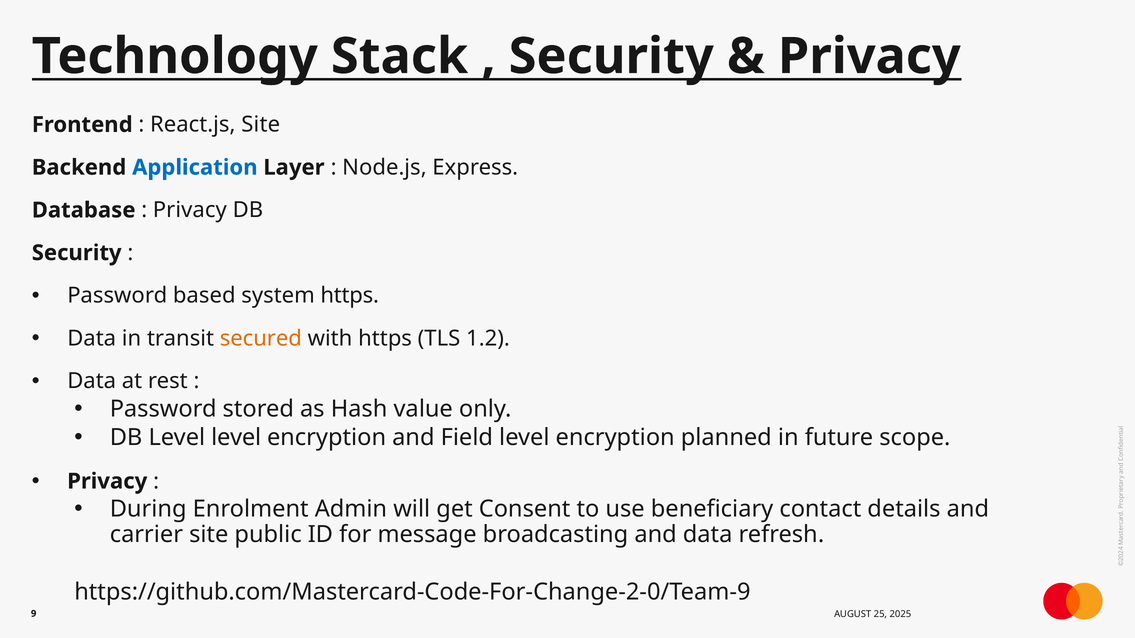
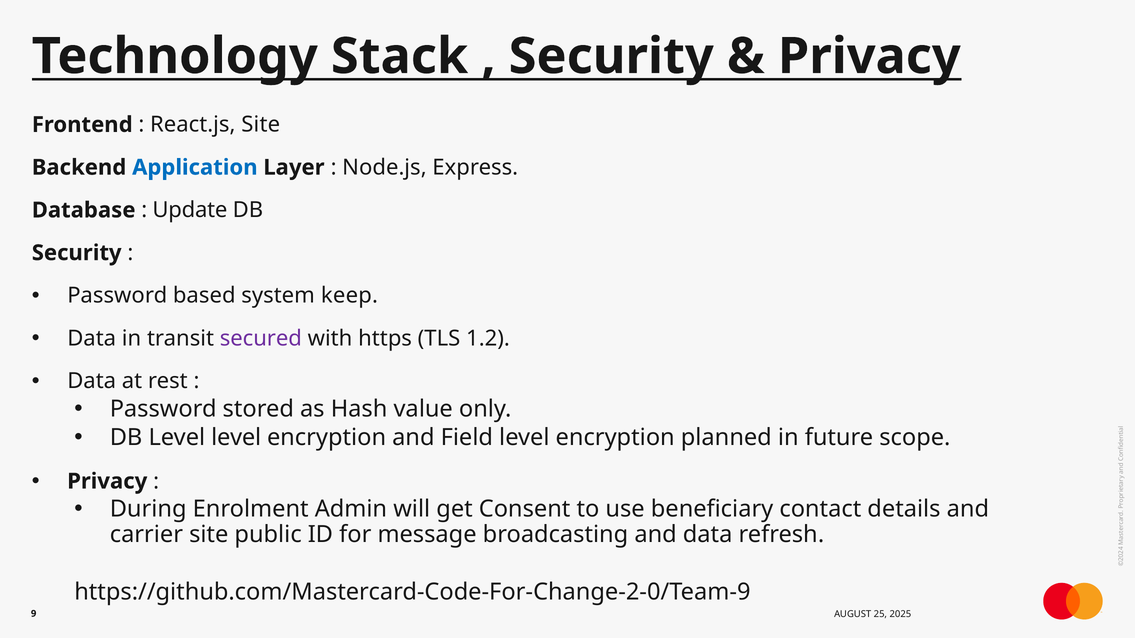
Privacy: Privacy -> Update (190, 210)
system https: https -> keep (349, 296)
secured colour: orange -> purple (261, 339)
